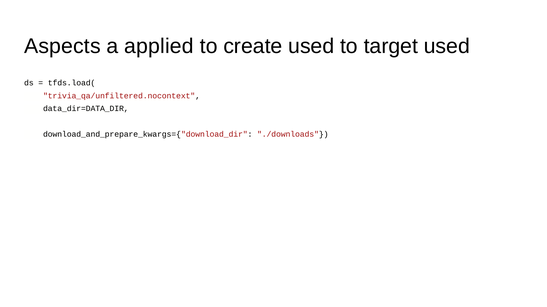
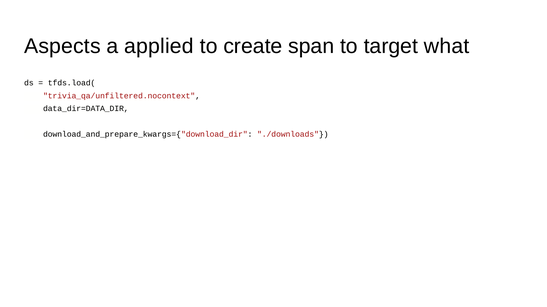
create used: used -> span (311, 46)
target used: used -> what (447, 46)
